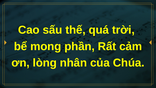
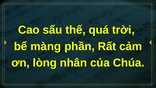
mong: mong -> màng (46, 46)
